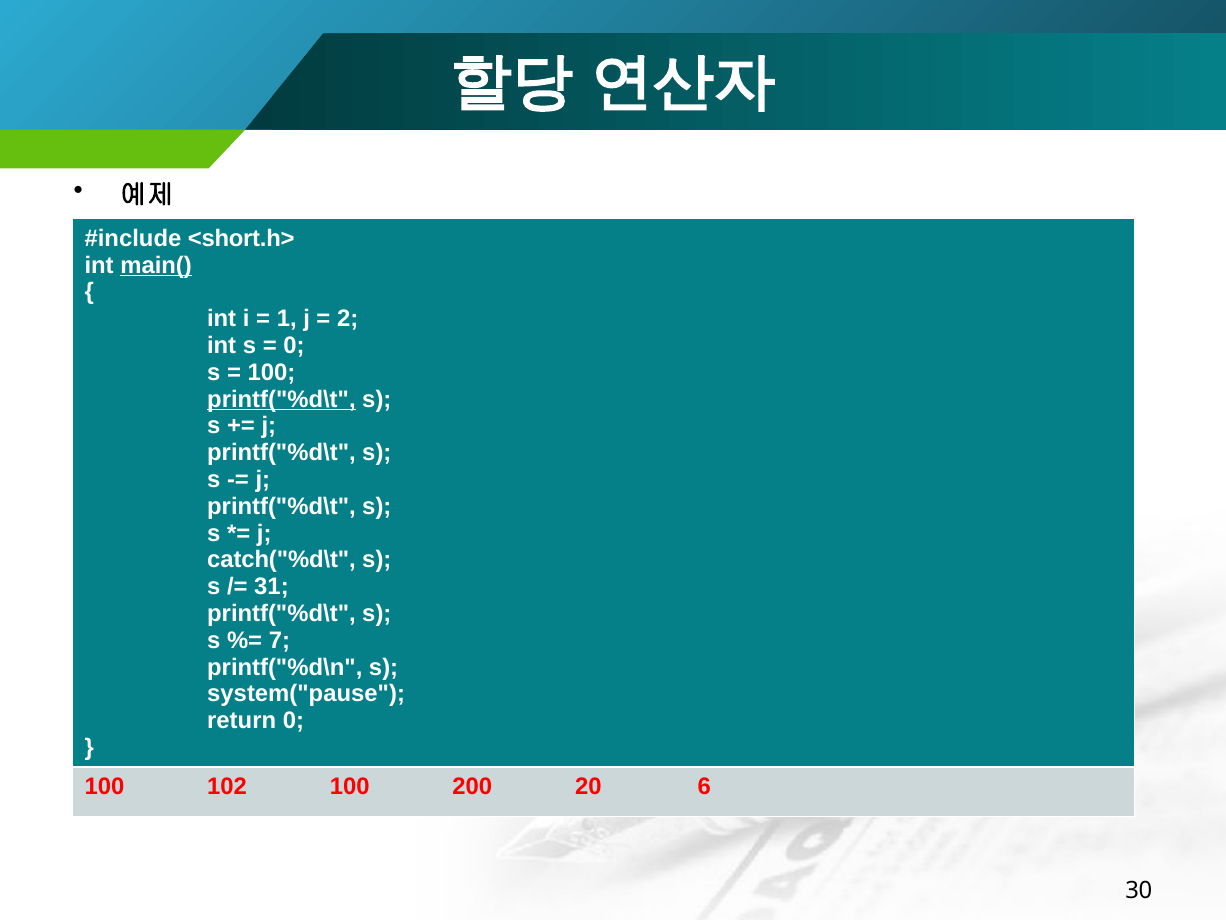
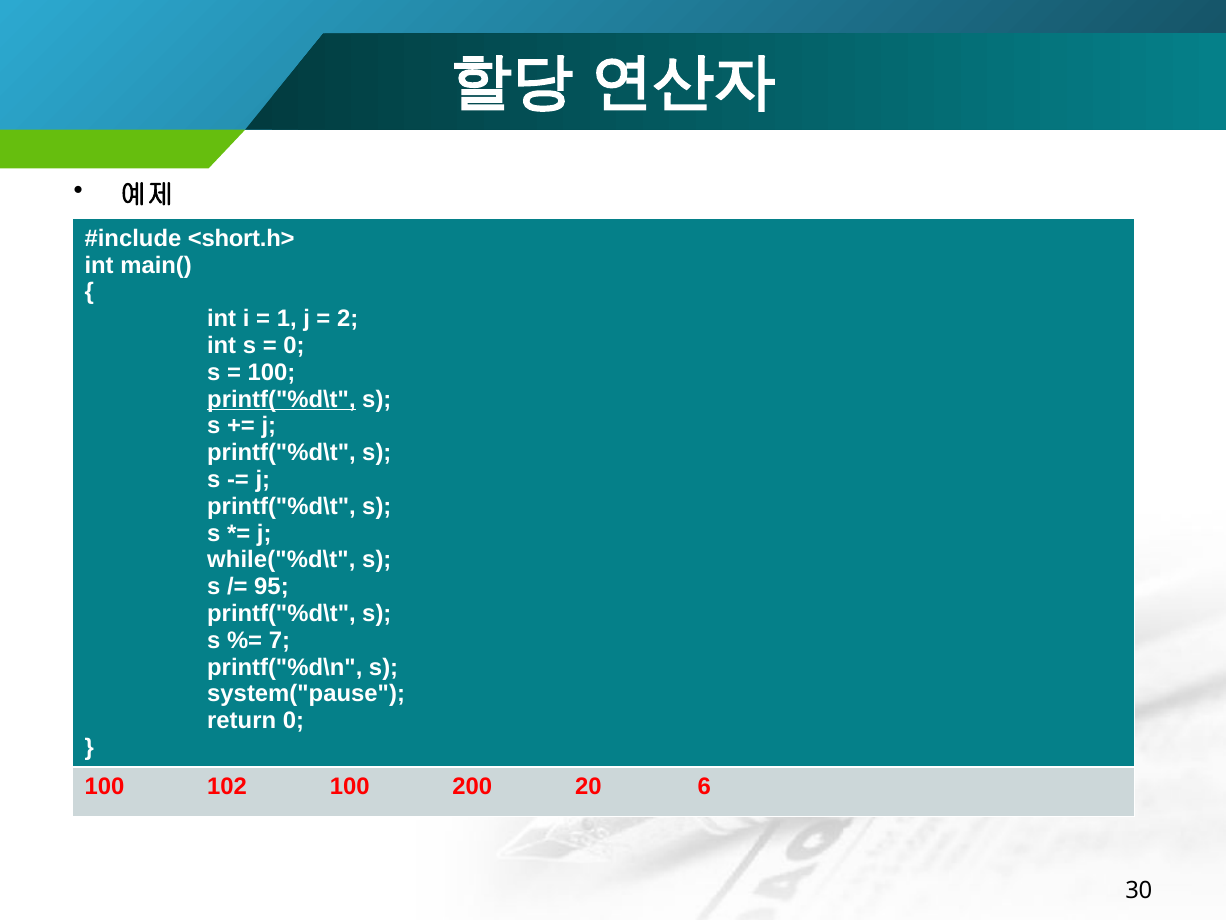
main( underline: present -> none (156, 265)
catch("%d\t: catch("%d\t -> while("%d\t (281, 560)
31: 31 -> 95 (271, 587)
